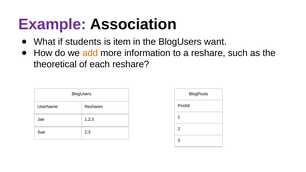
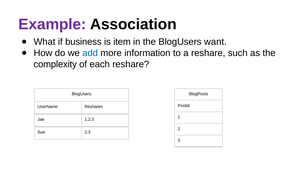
students: students -> business (83, 42)
add colour: orange -> blue (90, 53)
theoretical: theoretical -> complexity (55, 64)
